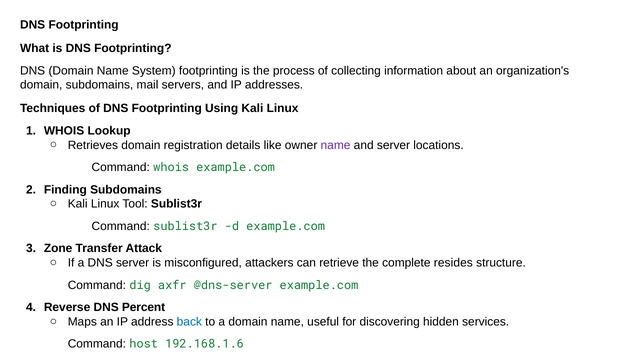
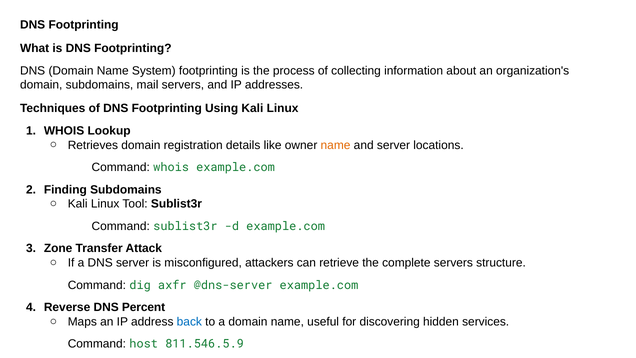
name colour: purple -> orange (336, 145)
complete resides: resides -> servers (453, 263)
192.168.1.6: 192.168.1.6 -> 811.546.5.9 (204, 344)
